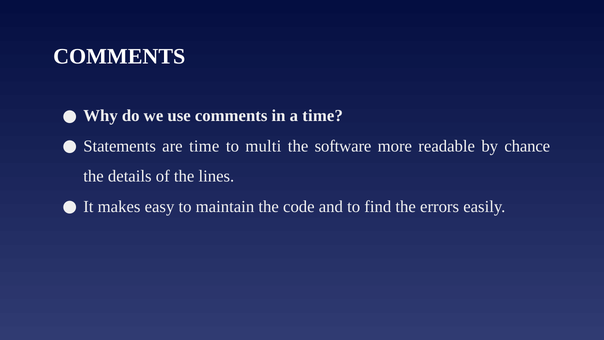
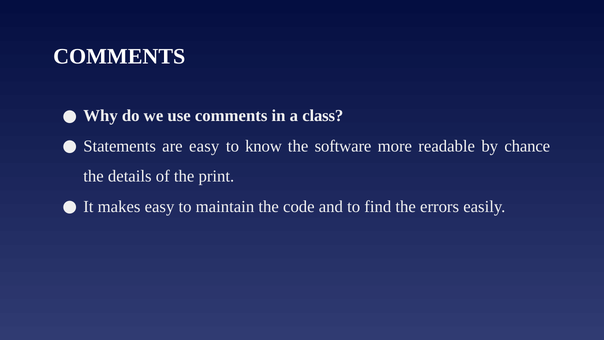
a time: time -> class (323, 116)
are time: time -> easy (204, 146)
multi: multi -> know (264, 146)
lines: lines -> print (216, 176)
